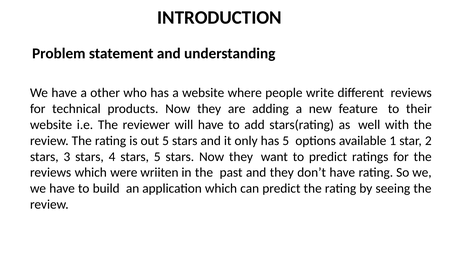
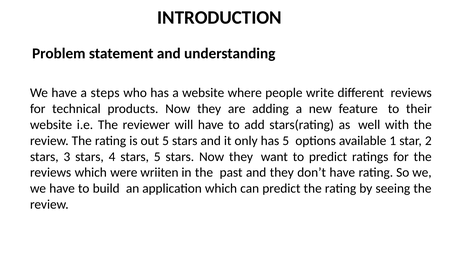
other: other -> steps (105, 93)
